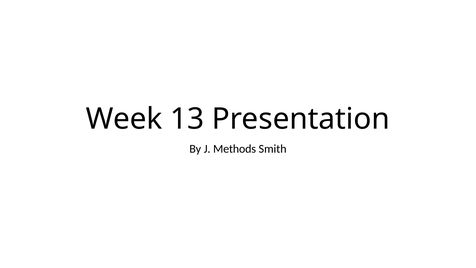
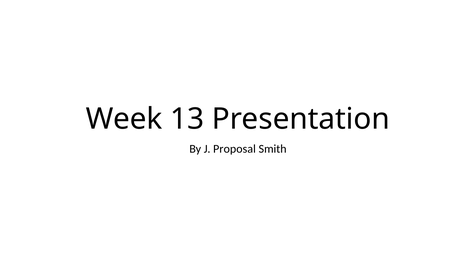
Methods: Methods -> Proposal (234, 149)
